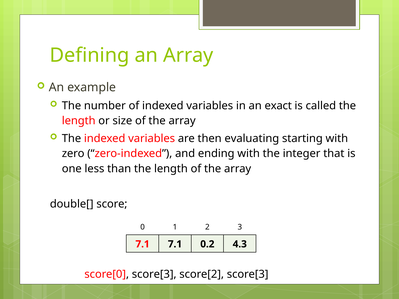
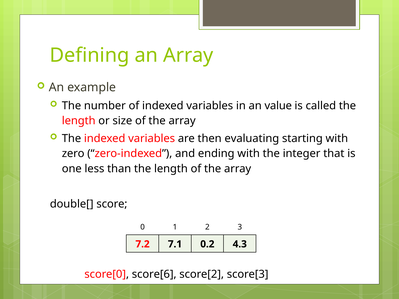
exact: exact -> value (278, 106)
7.1: 7.1 -> 7.2 (143, 244)
score[0 score[3: score[3 -> score[6 (154, 274)
